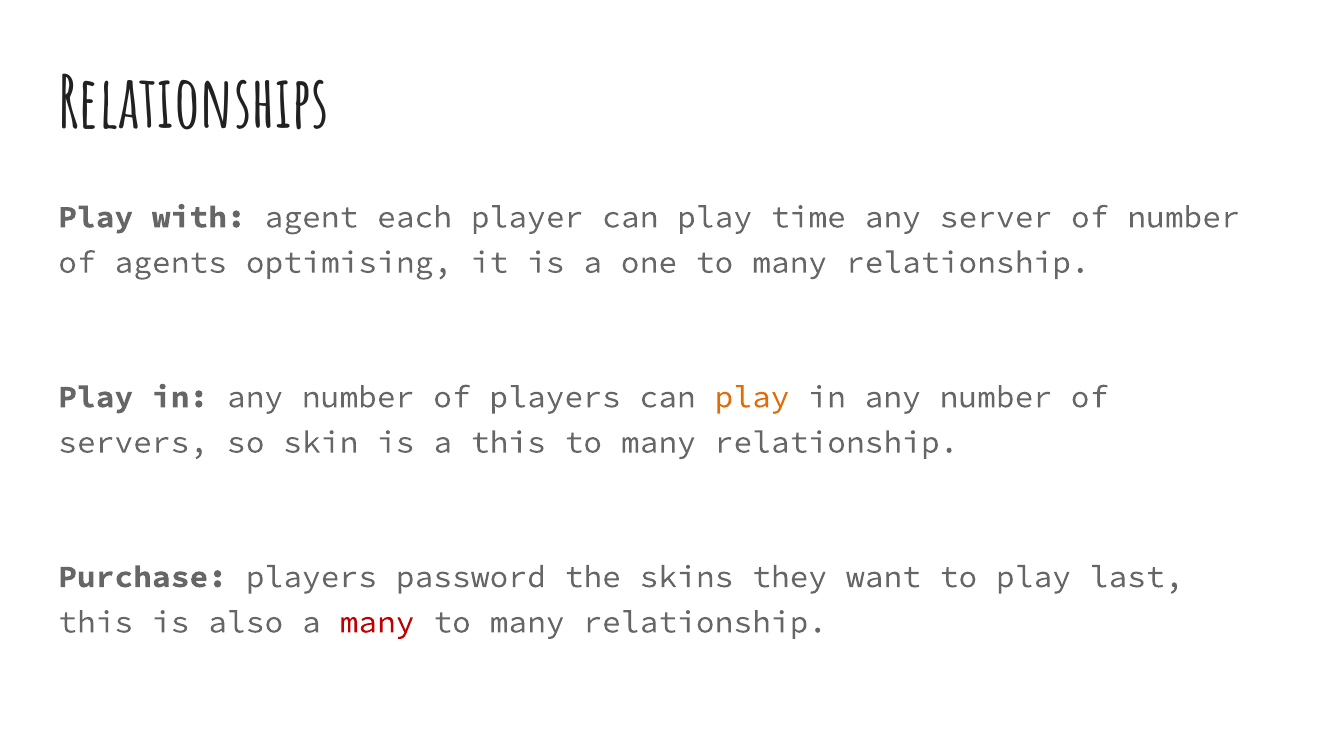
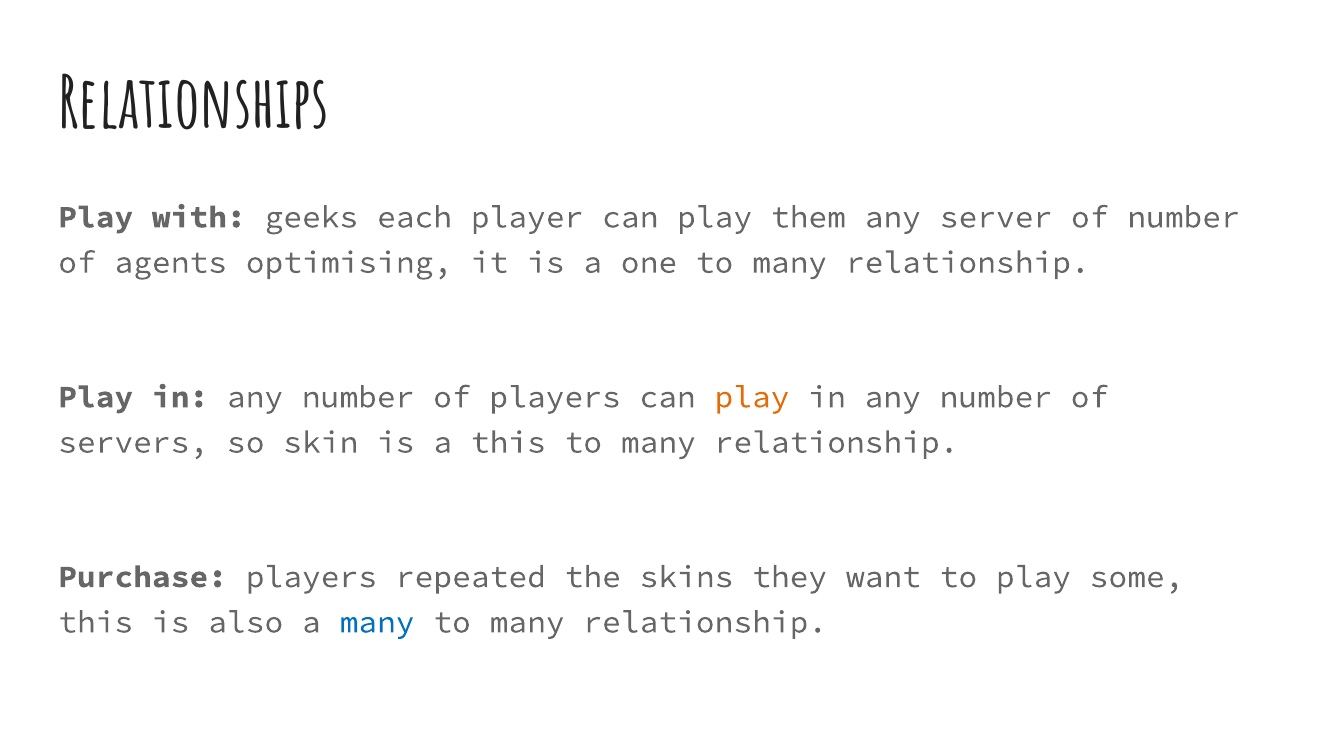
agent: agent -> geeks (311, 217)
time: time -> them (808, 217)
password: password -> repeated (471, 577)
last: last -> some (1137, 577)
many colour: red -> blue (377, 622)
